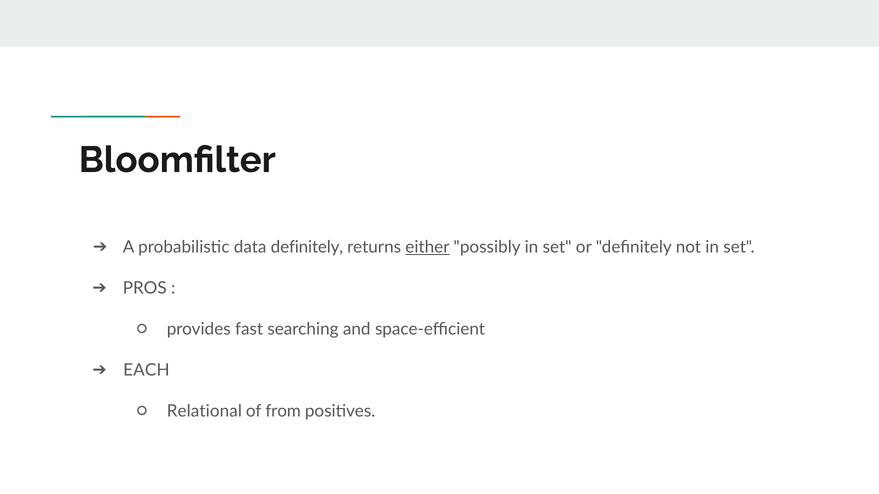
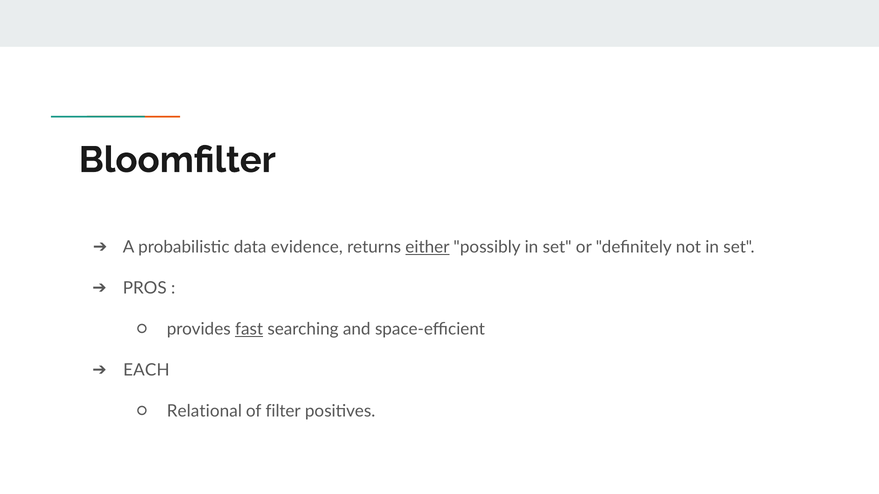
data definitely: definitely -> evidence (307, 247)
fast underline: none -> present (249, 329)
from: from -> filter (283, 411)
